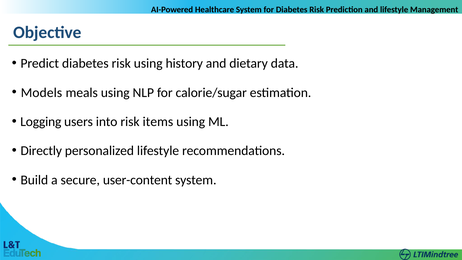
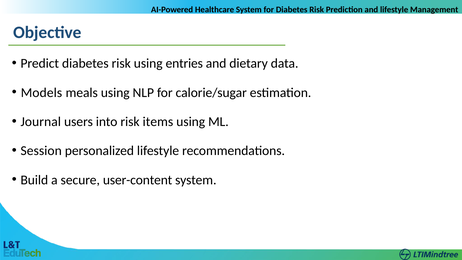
history: history -> entries (184, 63)
Logging: Logging -> Journal (41, 122)
Directly: Directly -> Session (41, 151)
